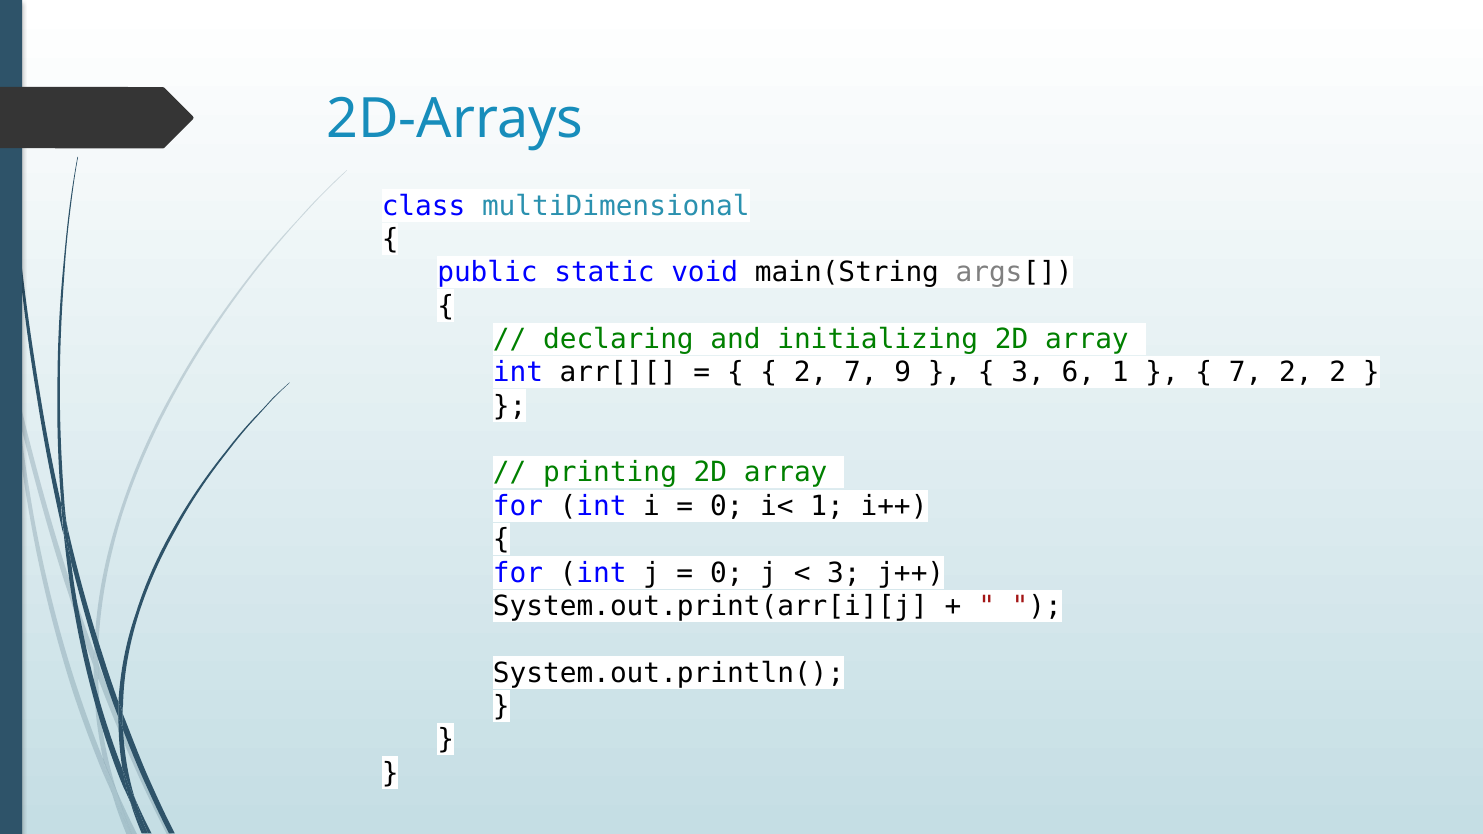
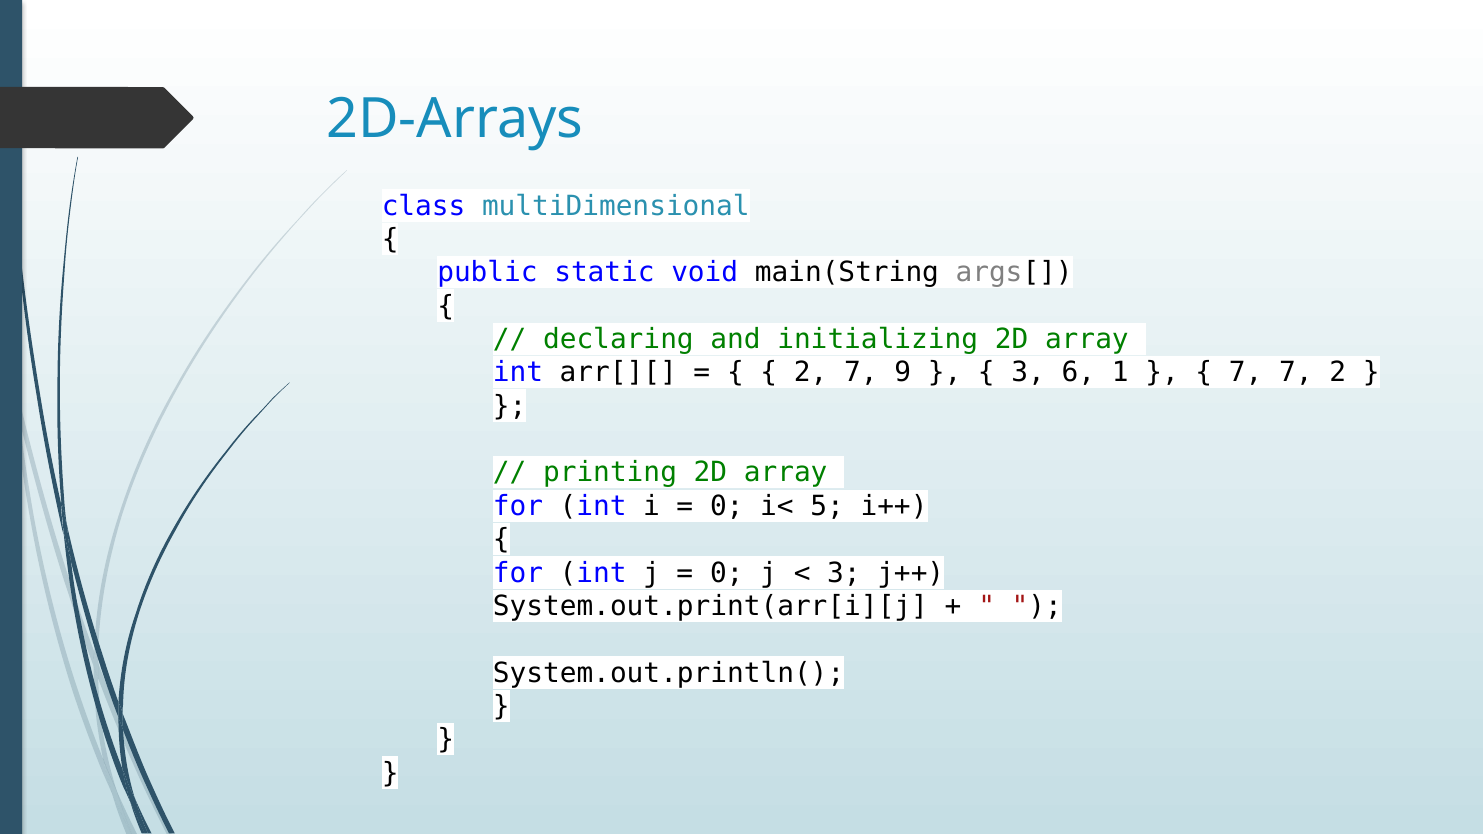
7 2: 2 -> 7 (1296, 373)
i< 1: 1 -> 5 (827, 506)
